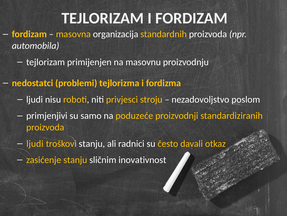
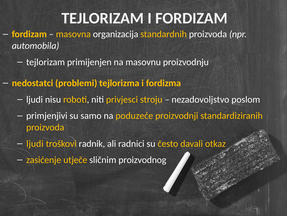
troškovi stanju: stanju -> radnik (92, 143)
zasićenje stanju: stanju -> utječe (75, 159)
inovativnost: inovativnost -> proizvodnog (142, 159)
